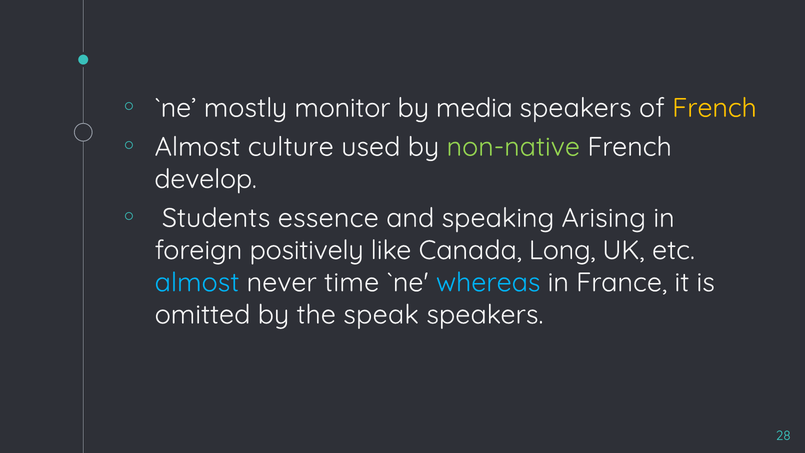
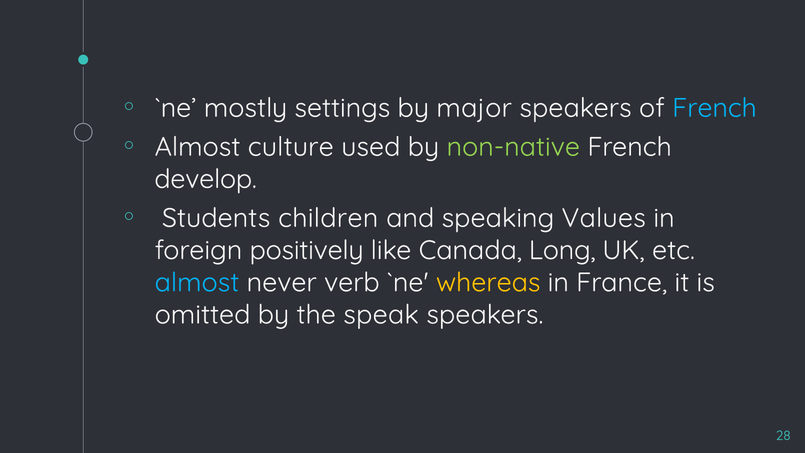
monitor: monitor -> settings (342, 108)
media: media -> major (474, 108)
French colour: yellow -> light blue (714, 108)
essence: essence -> children (328, 218)
Arising: Arising -> Values (604, 218)
time: time -> verb (352, 282)
whereas colour: light blue -> yellow (488, 282)
